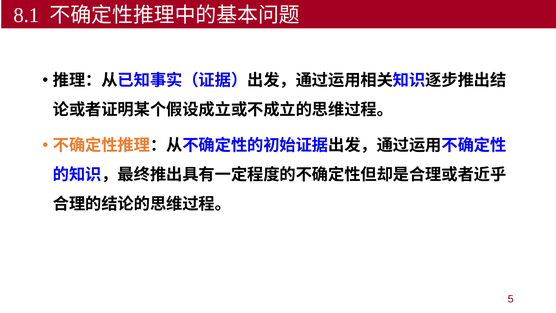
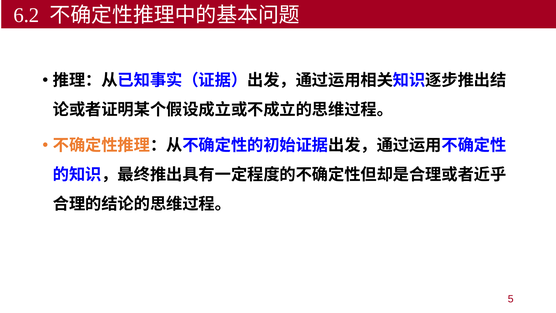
8.1: 8.1 -> 6.2 (26, 15)
